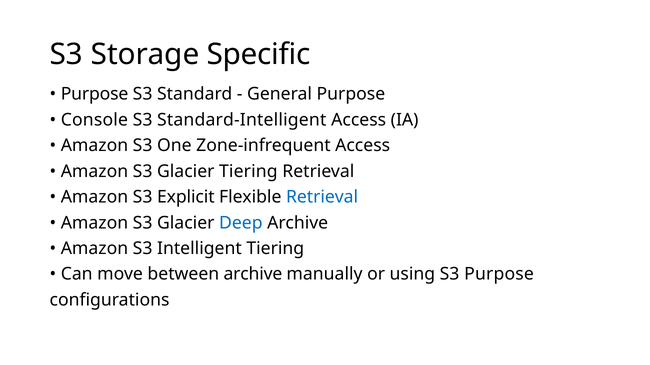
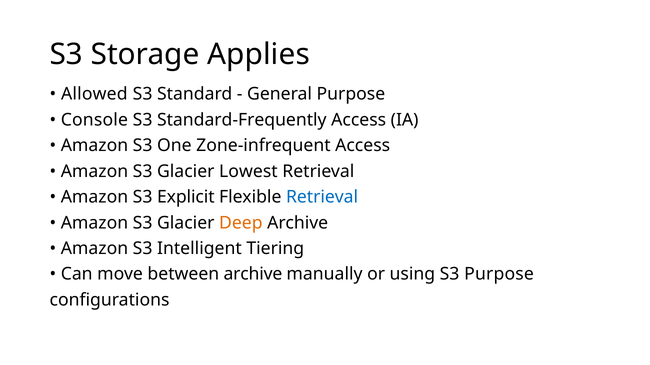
Specific: Specific -> Applies (258, 55)
Purpose: Purpose -> Allowed (94, 94)
Standard-Intelligent: Standard-Intelligent -> Standard-Frequently (242, 120)
Glacier Tiering: Tiering -> Lowest (248, 172)
Deep colour: blue -> orange (241, 223)
